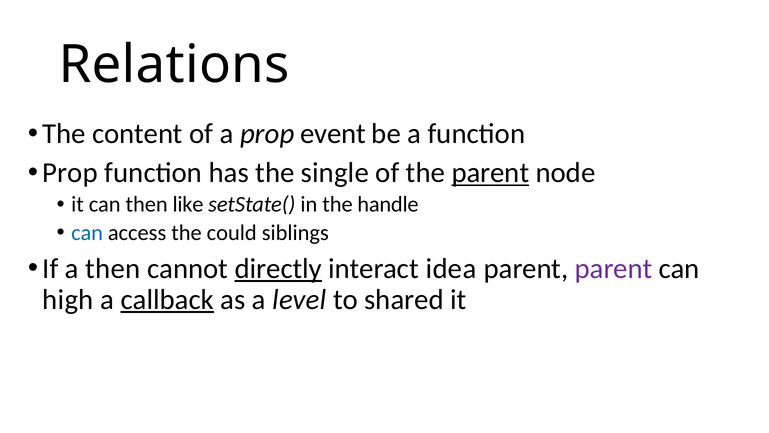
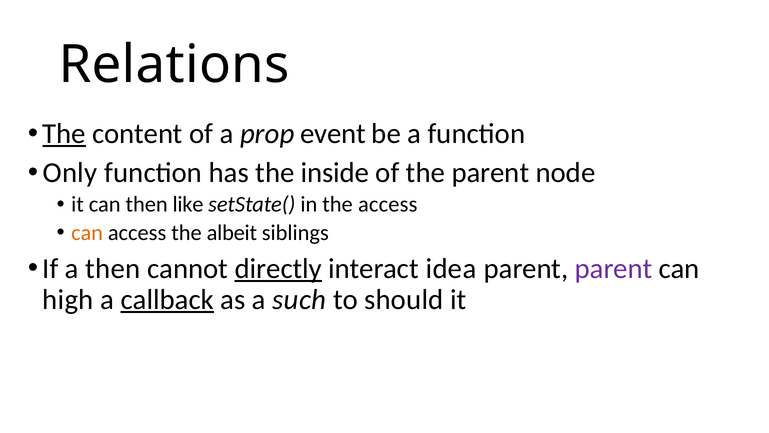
The underline: none -> present (64, 133)
Prop: Prop -> Only (70, 173)
single: single -> inside (335, 173)
parent underline: present -> none (490, 173)
the handle: handle -> access (388, 204)
can colour: blue -> orange (87, 233)
could: could -> albeit (232, 233)
level: level -> such (299, 299)
shared: shared -> should (404, 299)
